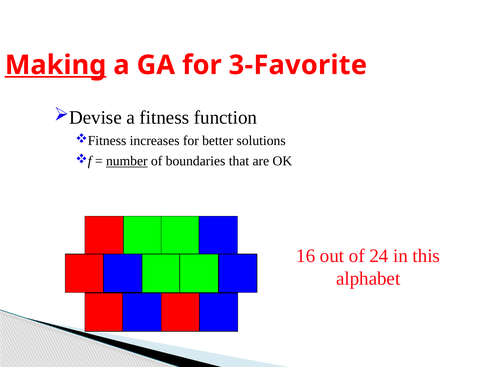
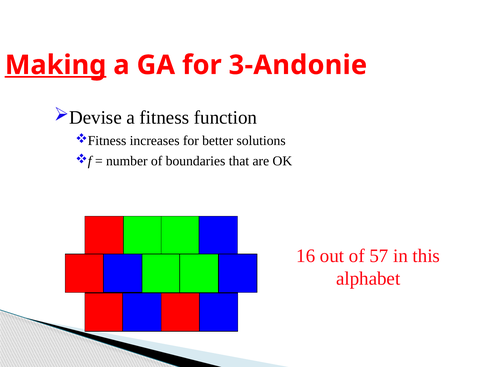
3-Favorite: 3-Favorite -> 3-Andonie (298, 65)
number underline: present -> none (127, 161)
24: 24 -> 57 (379, 256)
